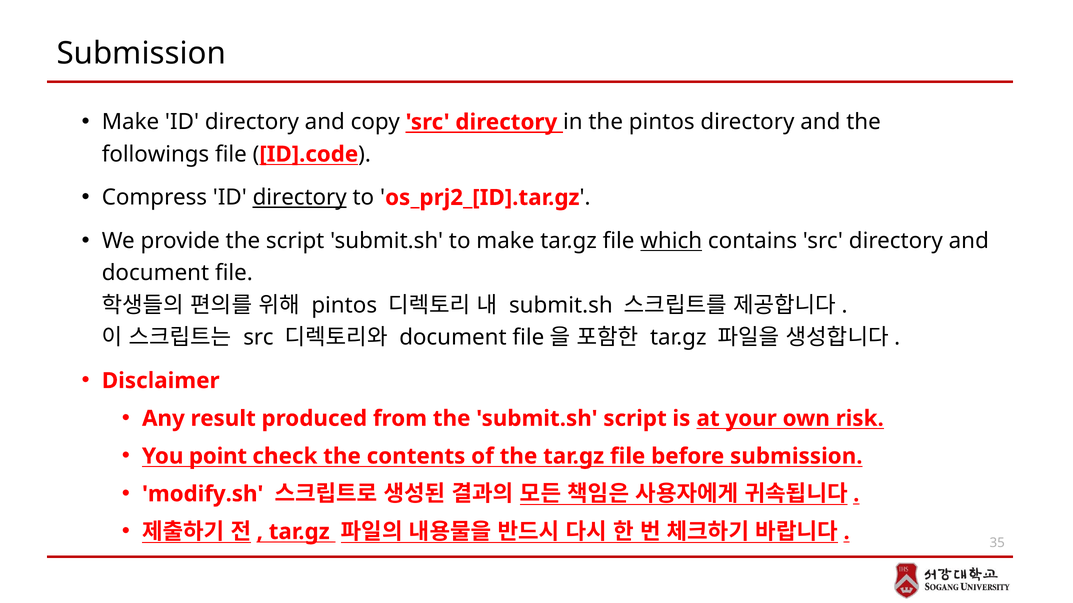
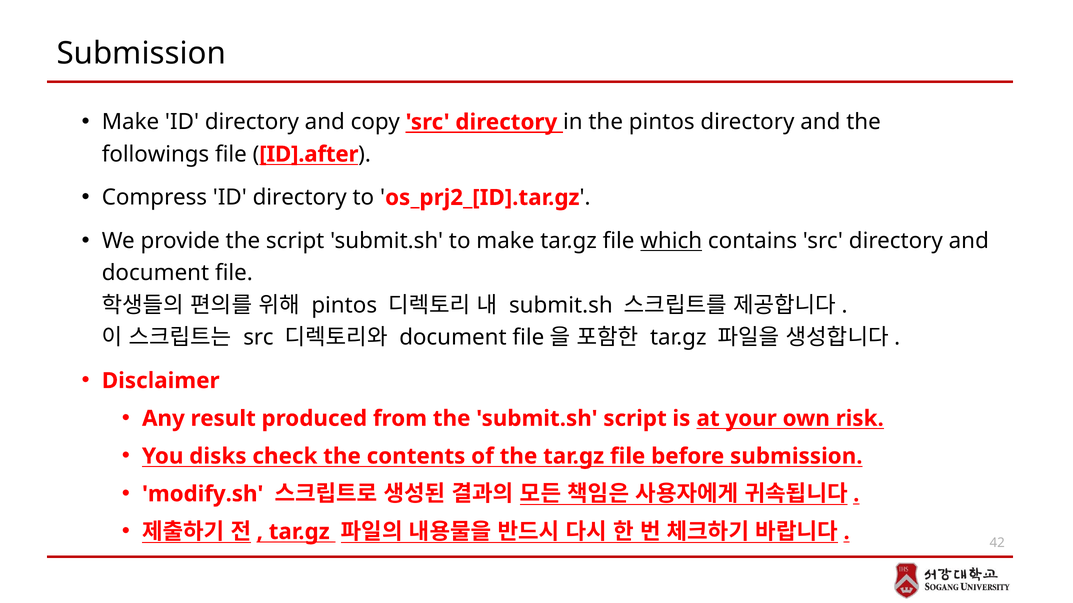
ID].code: ID].code -> ID].after (309, 154)
directory underline: present -> none (300, 198)
point: point -> disks (218, 457)
35: 35 -> 42 (997, 543)
